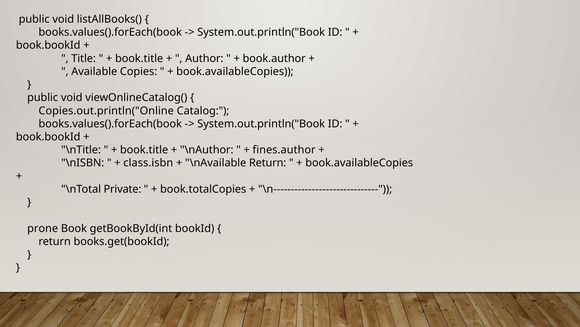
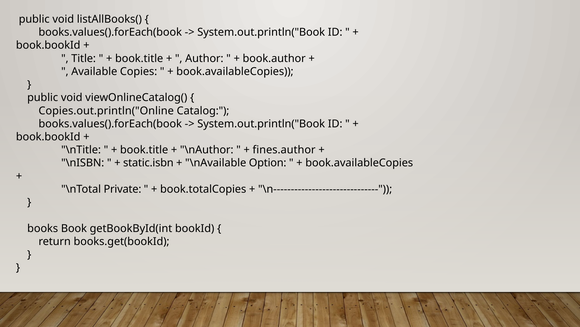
class.isbn: class.isbn -> static.isbn (148, 163)
\nAvailable Return: Return -> Option (268, 163)
prone: prone -> books (43, 228)
